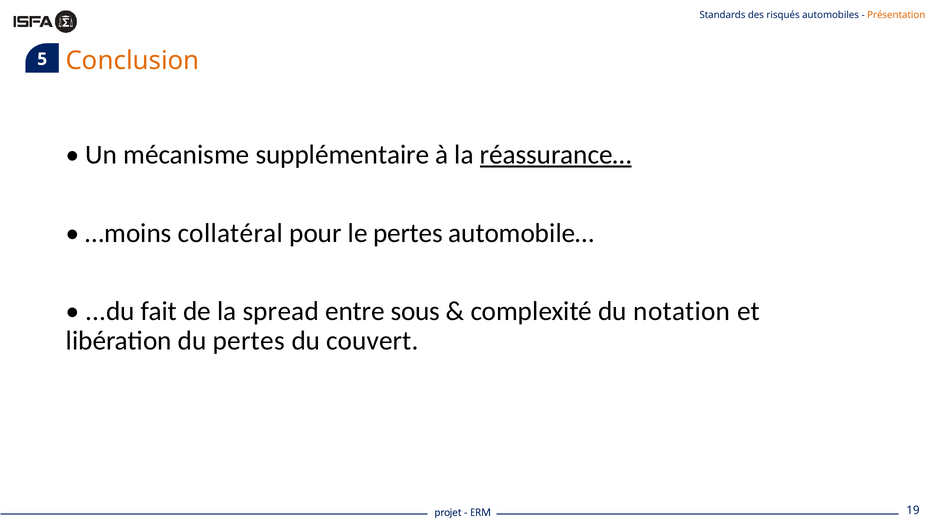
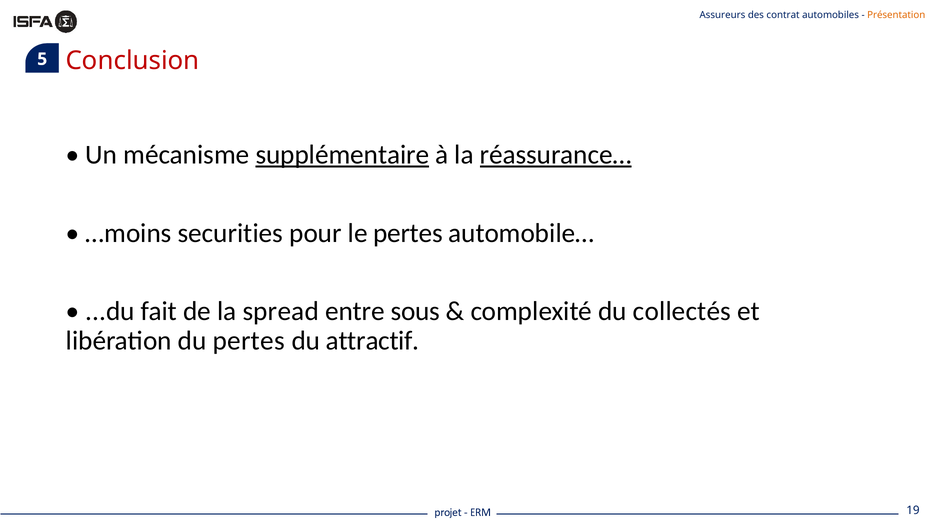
Standards: Standards -> Assureurs (722, 15)
risqués: risqués -> contrat (783, 15)
Conclusion colour: orange -> red (132, 61)
supplémentaire underline: none -> present (342, 155)
collatéral: collatéral -> securities (230, 233)
notation: notation -> collectés (682, 311)
couvert: couvert -> attractif (373, 341)
